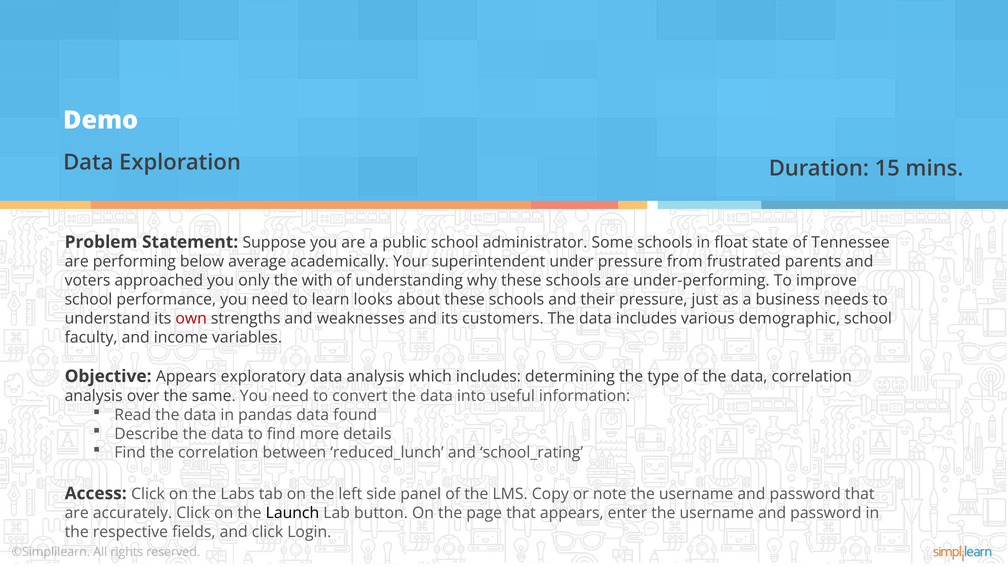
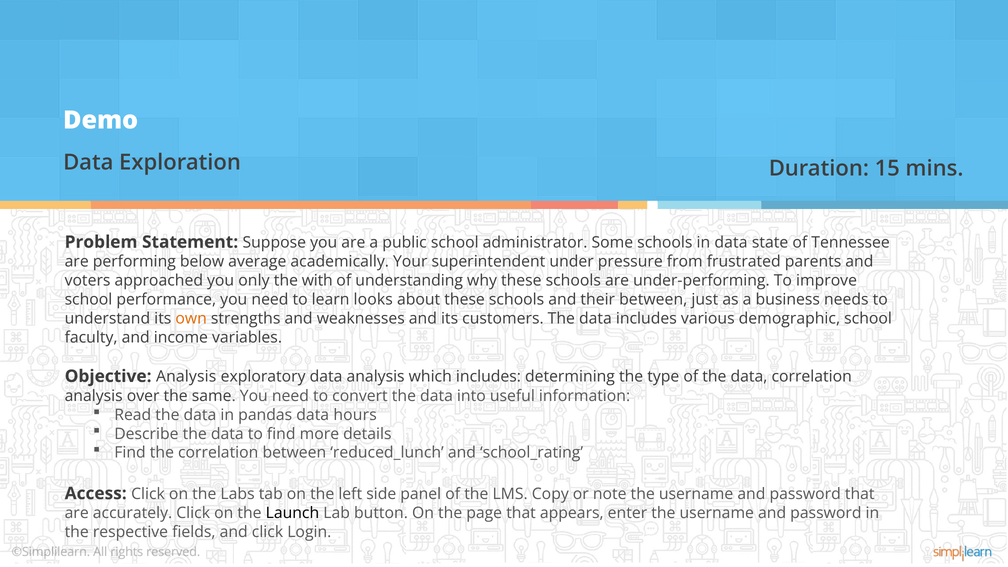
in float: float -> data (731, 243)
their pressure: pressure -> between (653, 300)
own colour: red -> orange (191, 318)
Objective Appears: Appears -> Analysis (186, 377)
found: found -> hours (355, 415)
